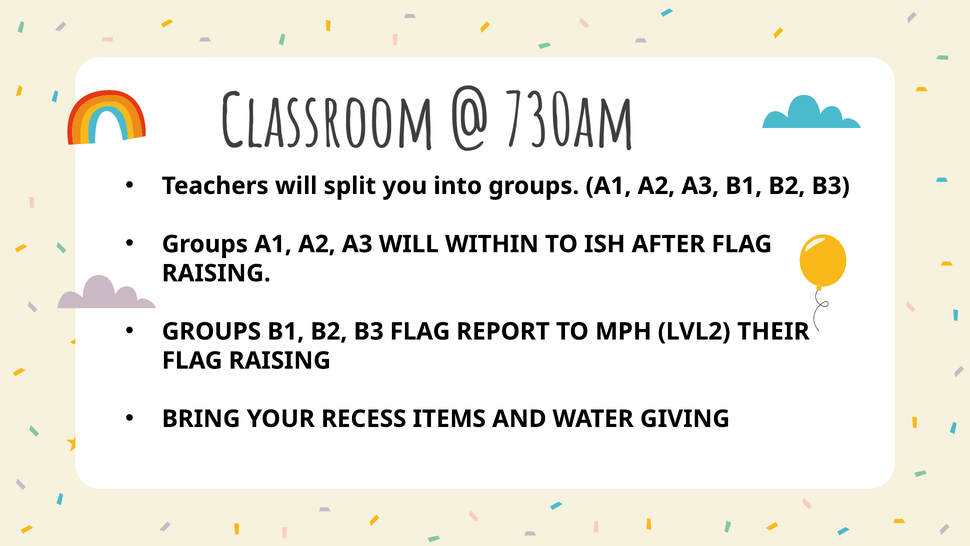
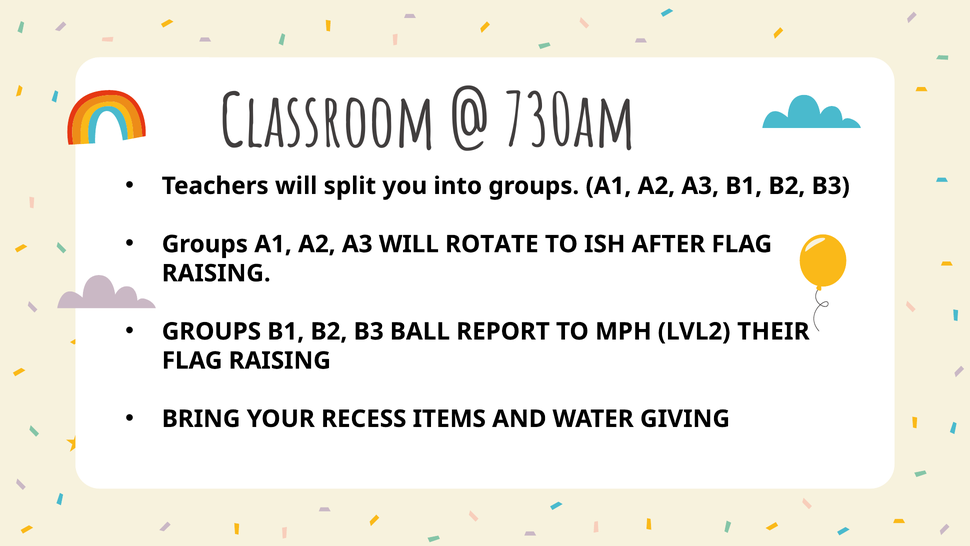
WITHIN: WITHIN -> ROTATE (492, 244)
B3 FLAG: FLAG -> BALL (420, 331)
